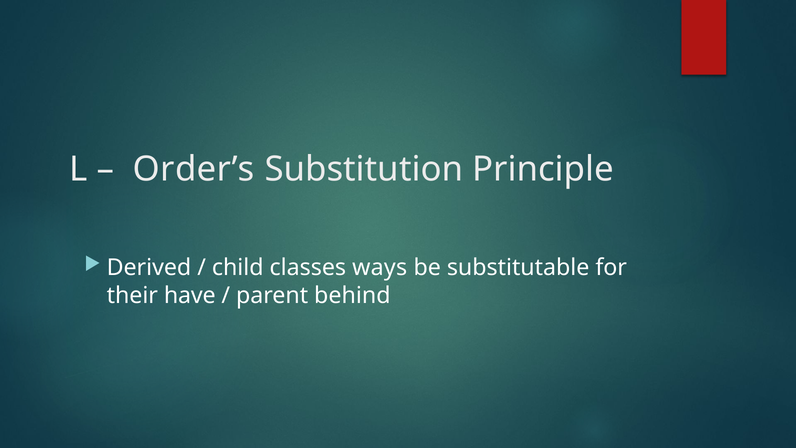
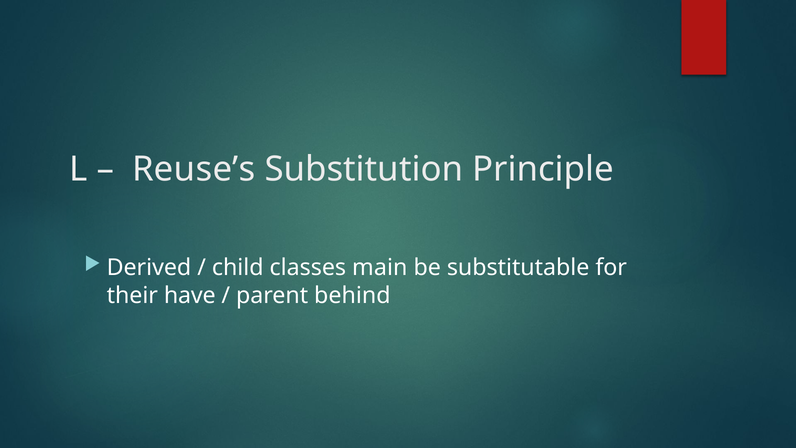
Order’s: Order’s -> Reuse’s (194, 169)
ways: ways -> main (380, 267)
